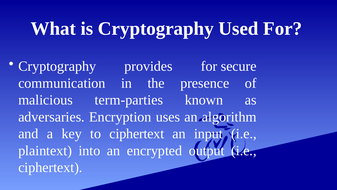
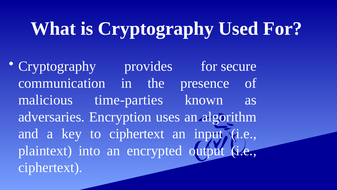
term-parties: term-parties -> time-parties (129, 100)
